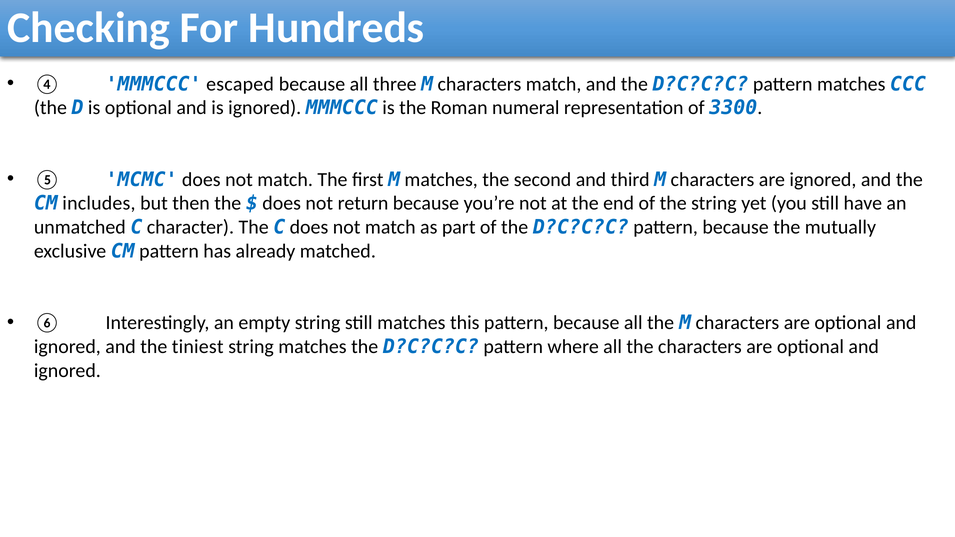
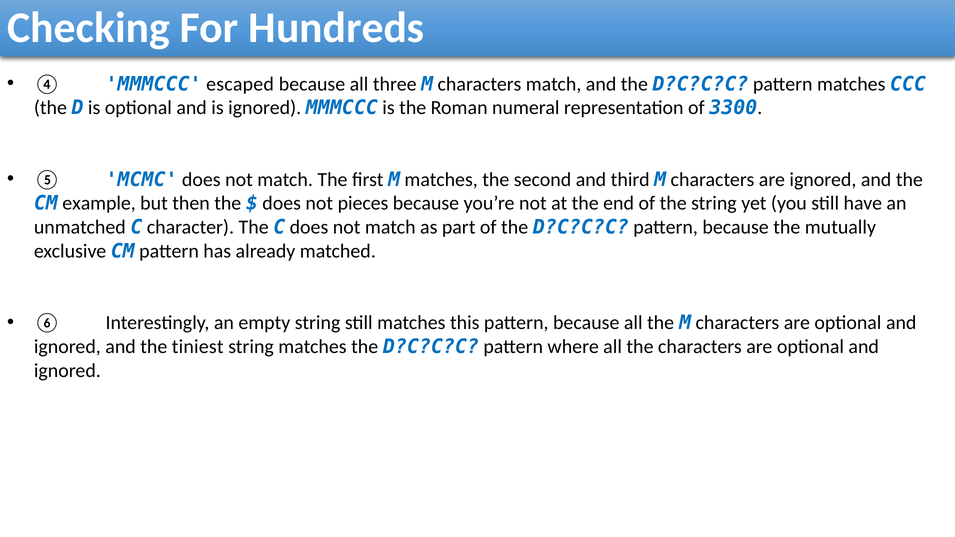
includes: includes -> example (99, 203)
return: return -> pieces (363, 203)
